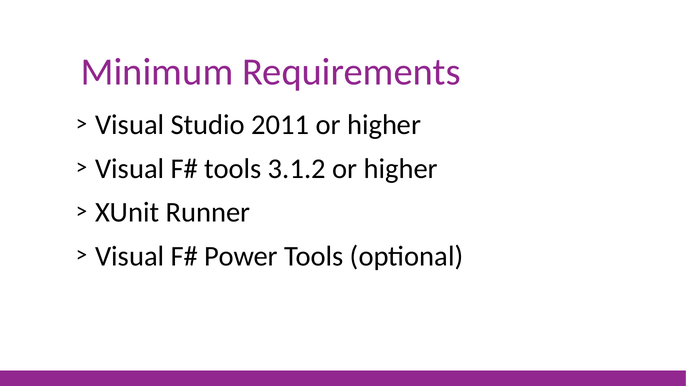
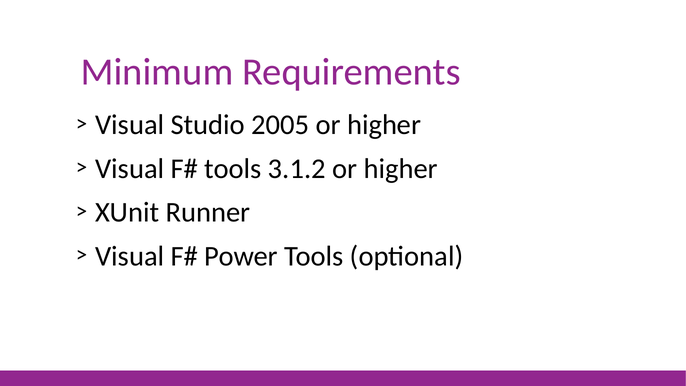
2011: 2011 -> 2005 (280, 125)
